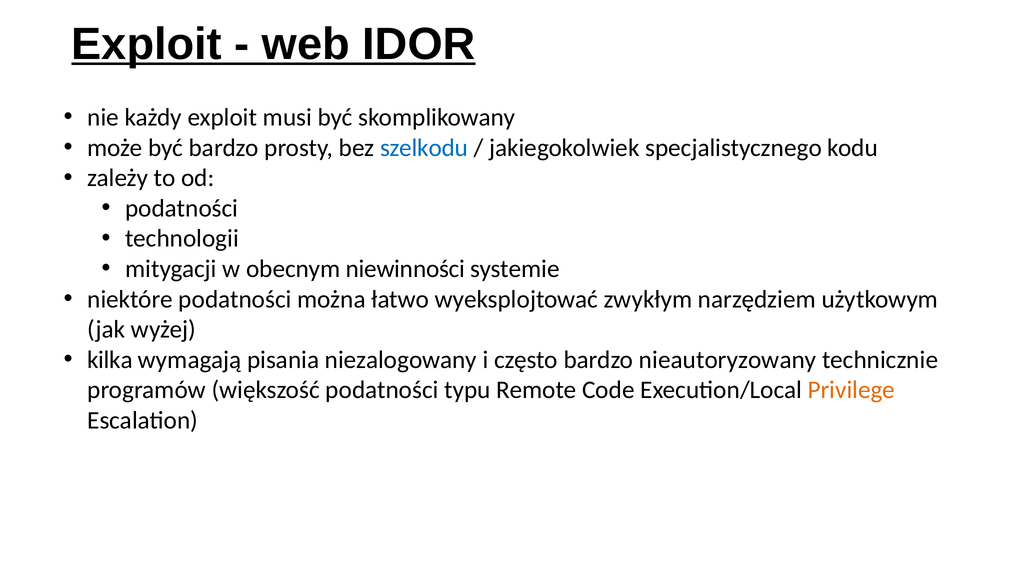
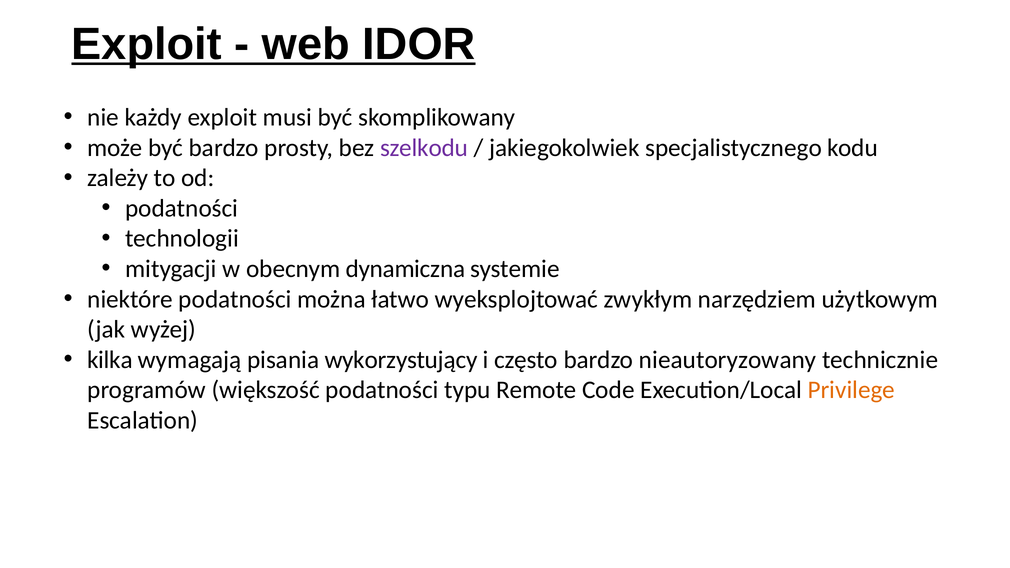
szelkodu colour: blue -> purple (424, 148)
niewinności: niewinności -> dynamiczna (405, 269)
niezalogowany: niezalogowany -> wykorzystujący (401, 360)
